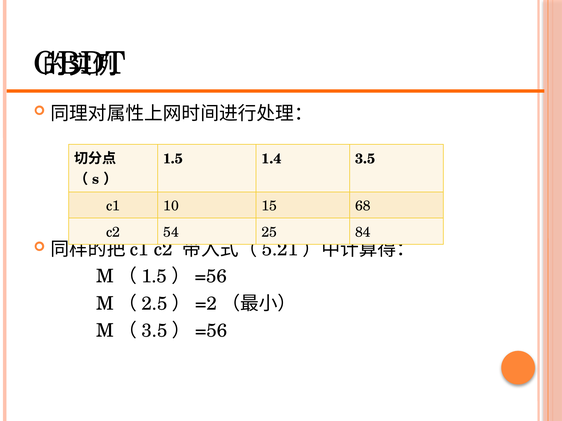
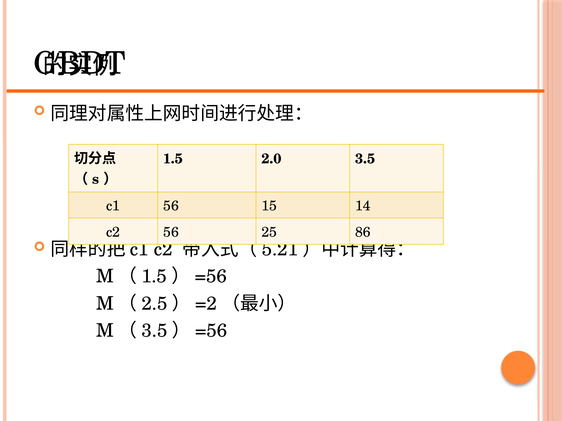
1.4: 1.4 -> 2.0 (272, 159)
c1 10: 10 -> 56 (171, 206)
68: 68 -> 14 (363, 206)
c2 54: 54 -> 56 (171, 232)
84: 84 -> 86 (363, 232)
